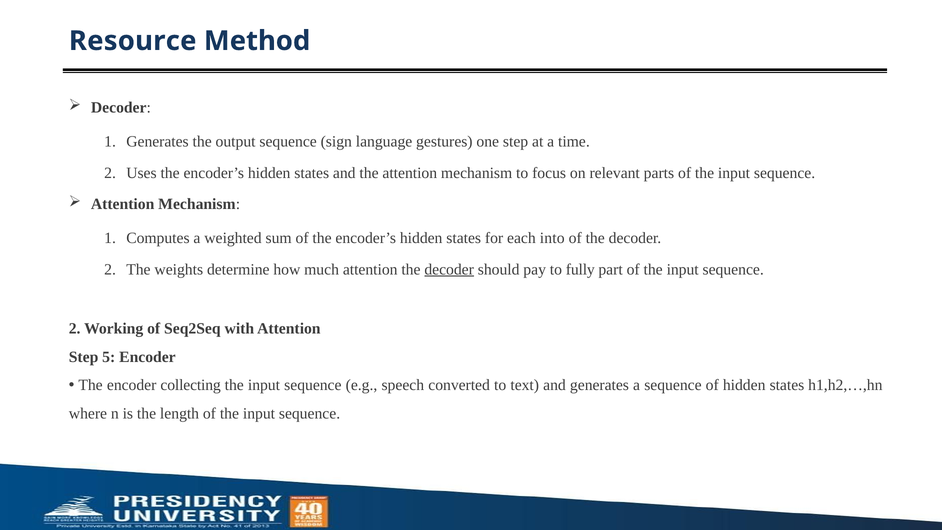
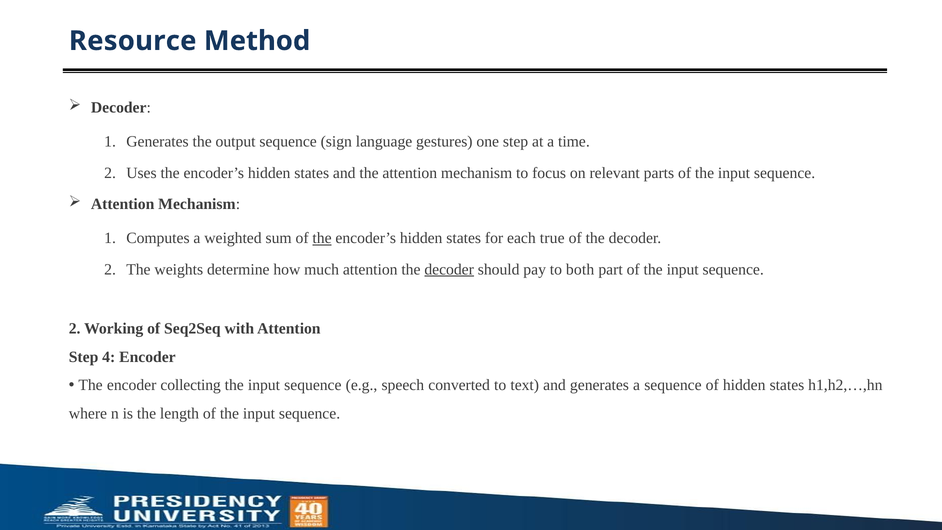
the underline: none -> present (322, 238)
into: into -> true (552, 238)
fully: fully -> both (580, 269)
5: 5 -> 4 (109, 357)
